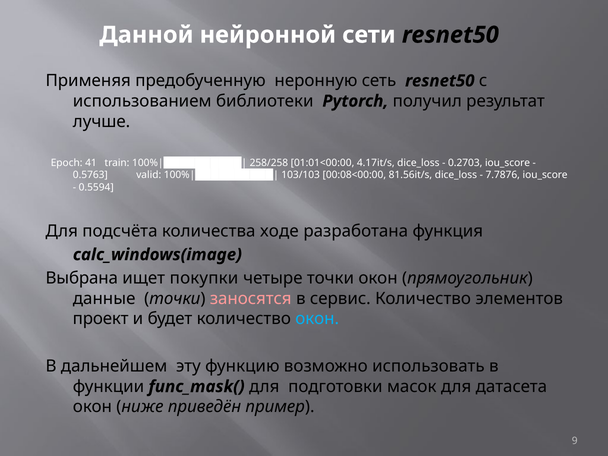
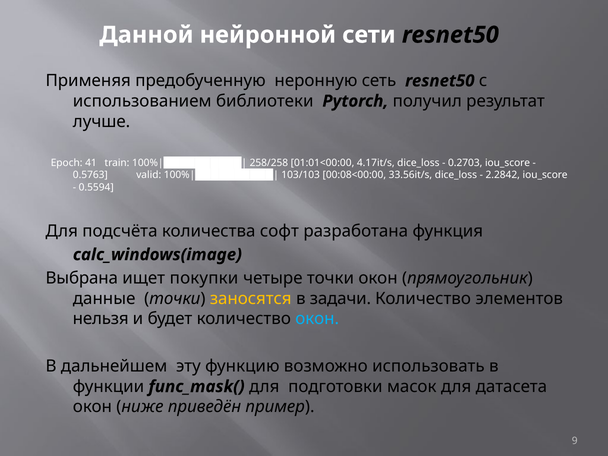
81.56it/s: 81.56it/s -> 33.56it/s (410, 175)
7.7876: 7.7876 -> 2.2842 (503, 175)
ходе: ходе -> софт (279, 231)
заносятся colour: pink -> yellow (251, 299)
сервис: сервис -> задачи (340, 299)
проект: проект -> нельзя (101, 319)
